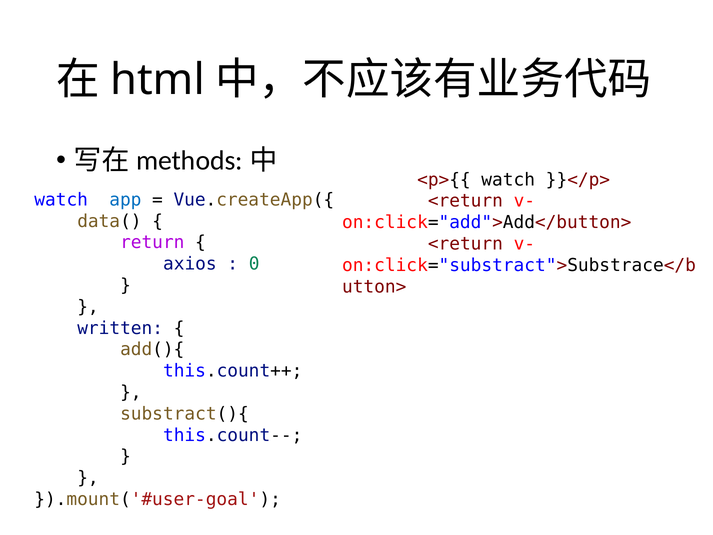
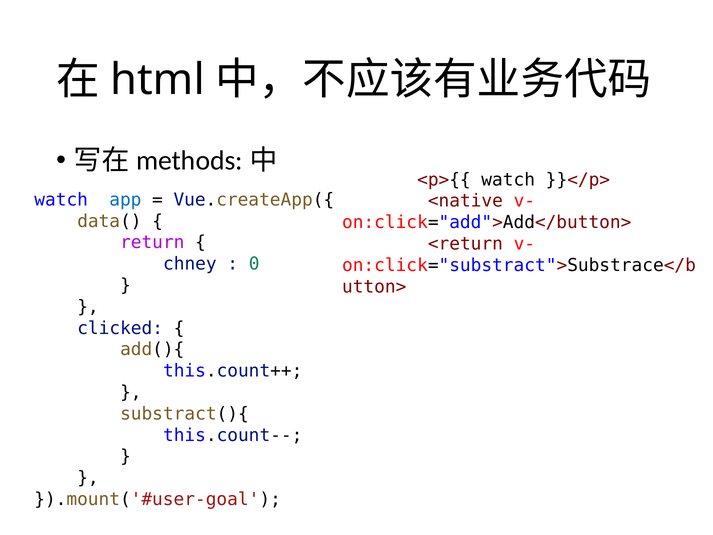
<return: <return -> <native (465, 201)
axios: axios -> chney (190, 264)
written: written -> clicked (120, 328)
